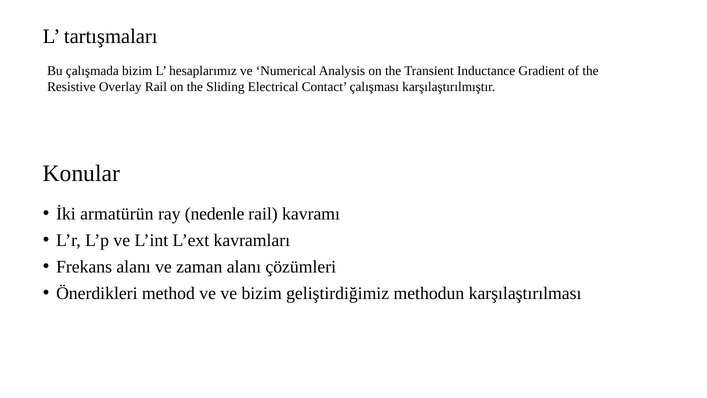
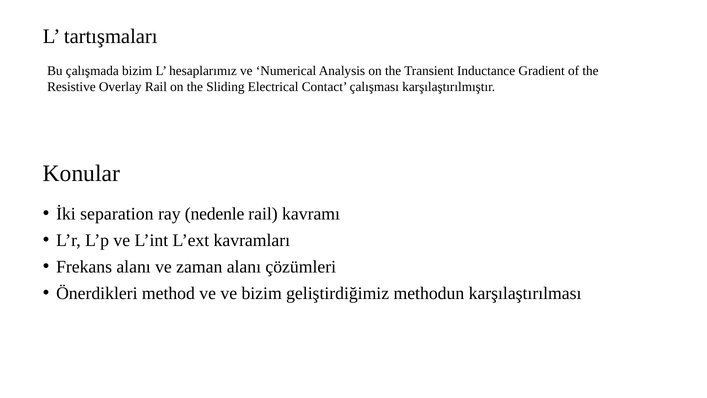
armatürün: armatürün -> separation (117, 214)
